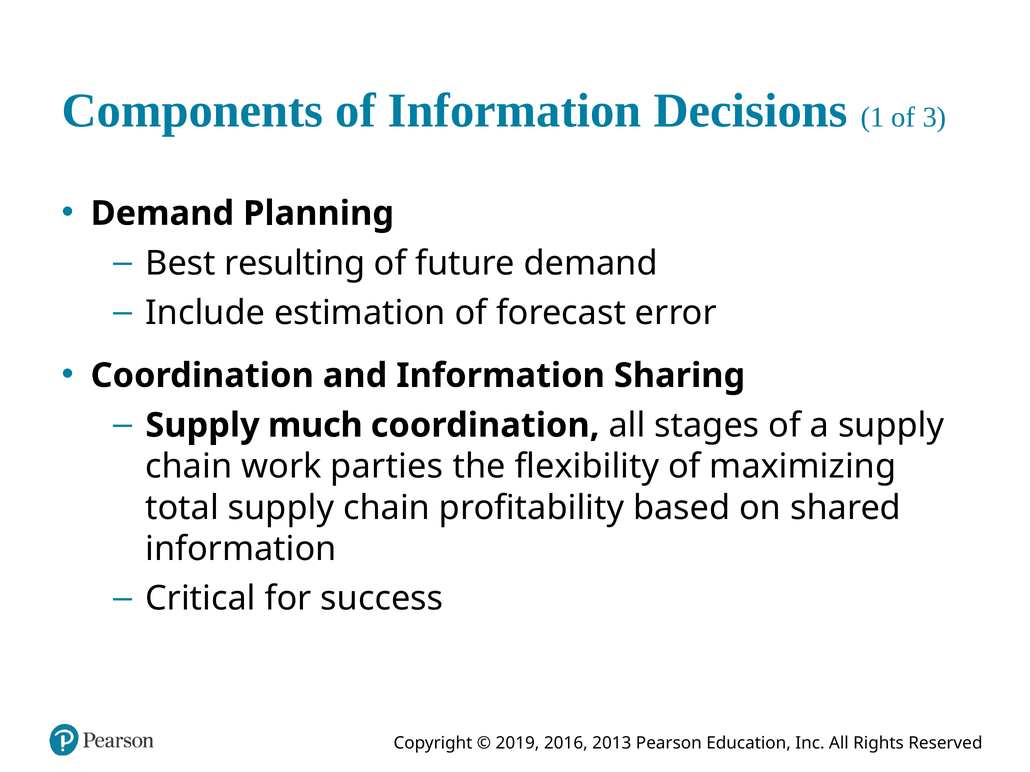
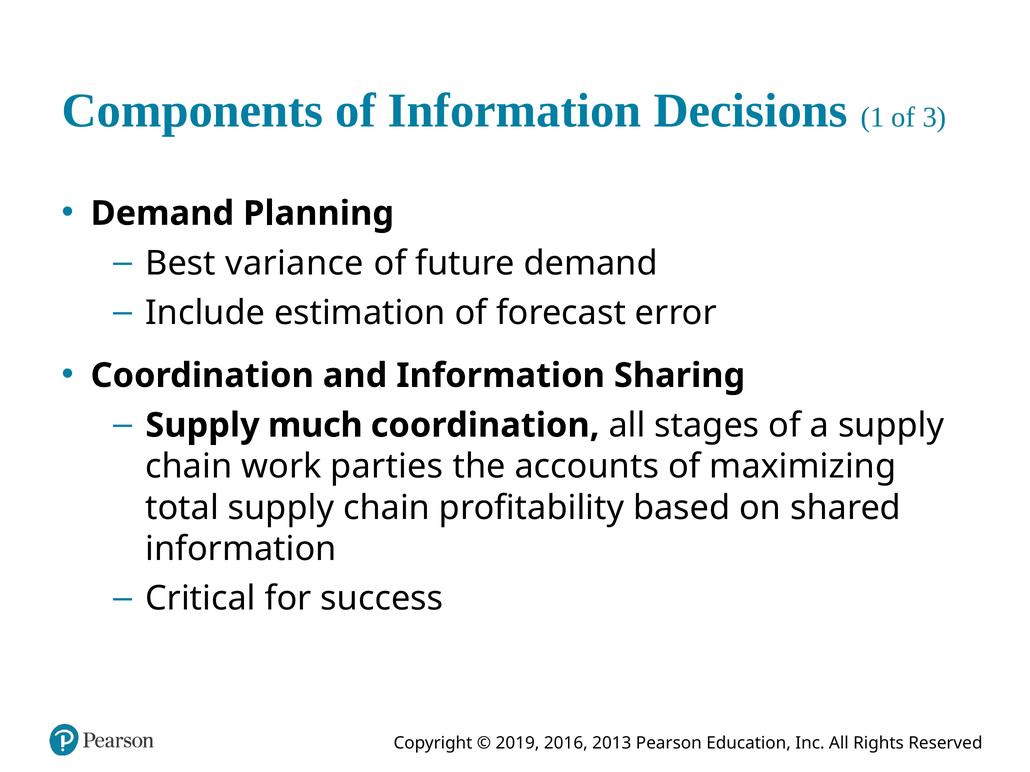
resulting: resulting -> variance (295, 263)
flexibility: flexibility -> accounts (587, 467)
